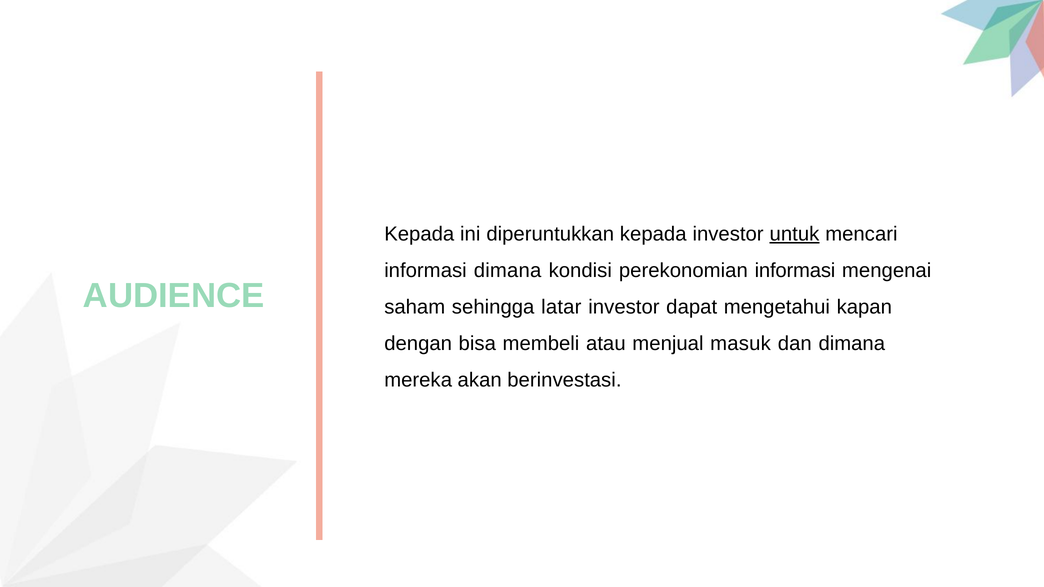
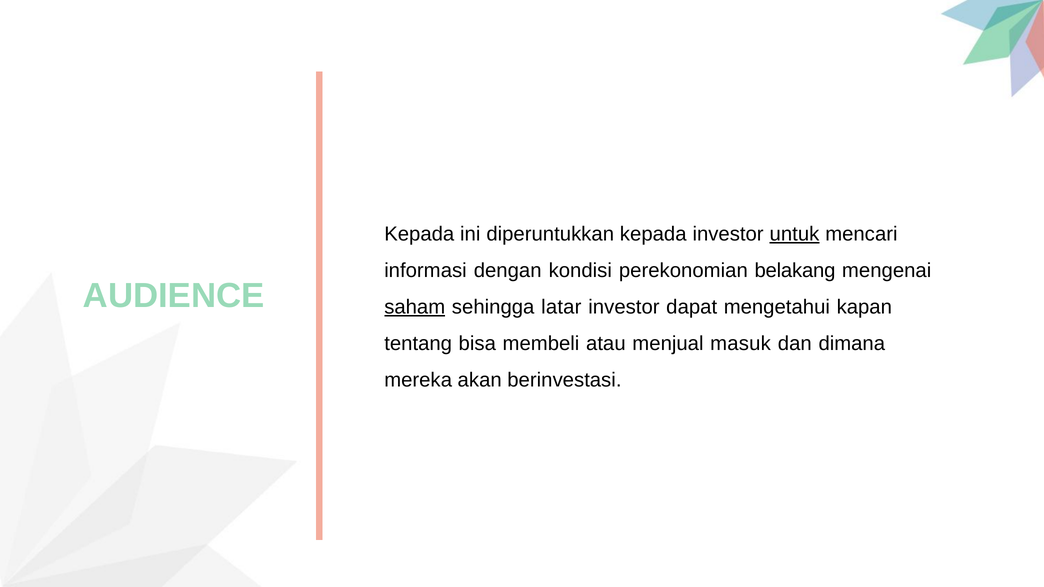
informasi dimana: dimana -> dengan (508, 271)
perekonomian informasi: informasi -> belakang (795, 271)
saham underline: none -> present (415, 307)
dengan: dengan -> tentang (418, 344)
